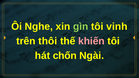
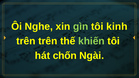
vinh: vinh -> kinh (117, 27)
trên thôi: thôi -> trên (48, 41)
khiến colour: pink -> light green (91, 41)
